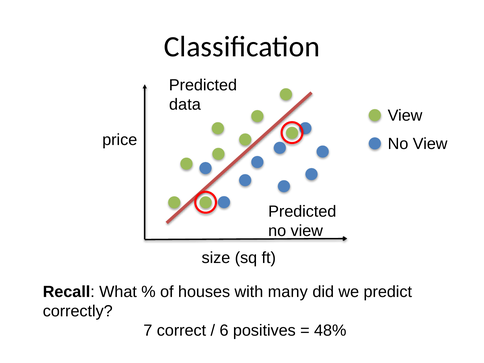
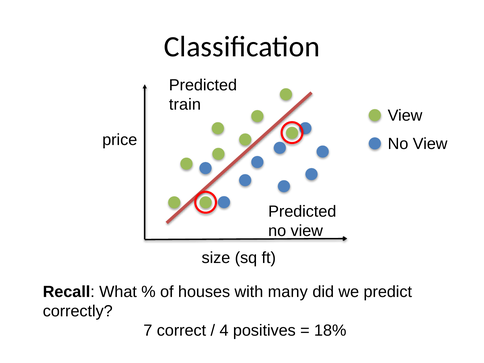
data: data -> train (185, 105)
6: 6 -> 4 (224, 331)
48%: 48% -> 18% (330, 331)
